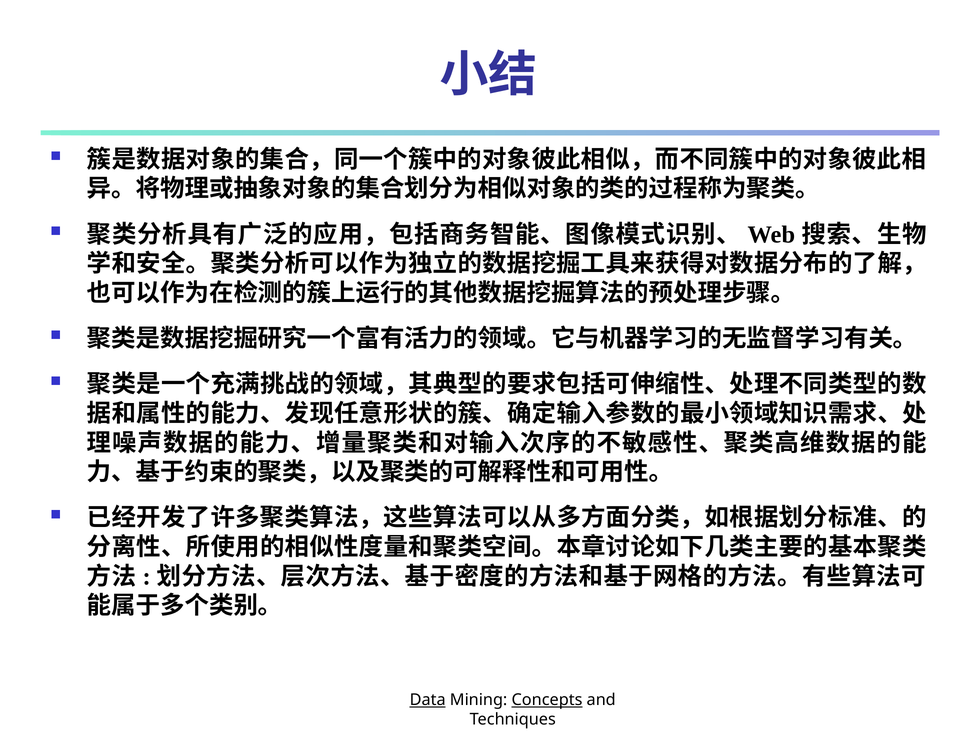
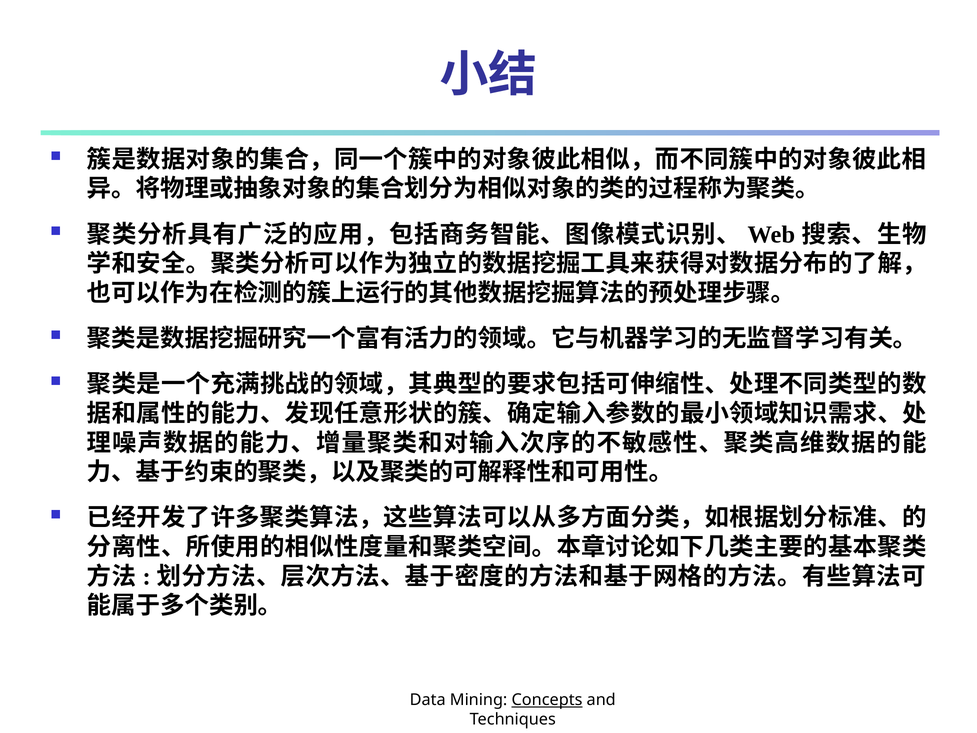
Data underline: present -> none (428, 700)
